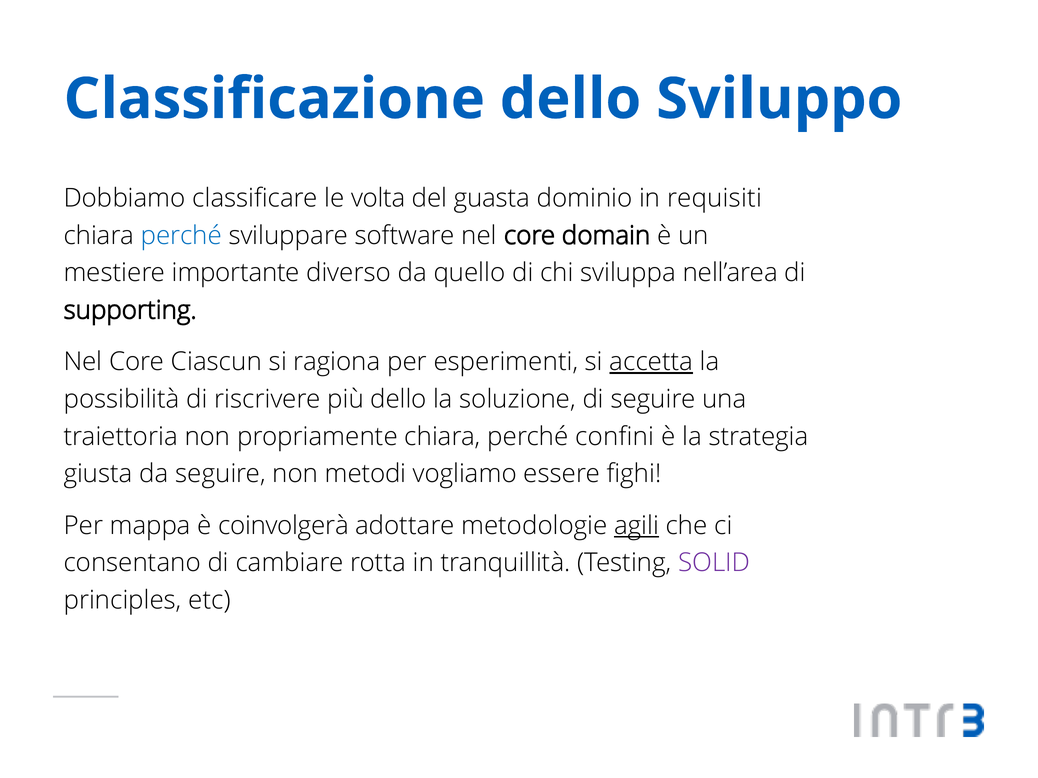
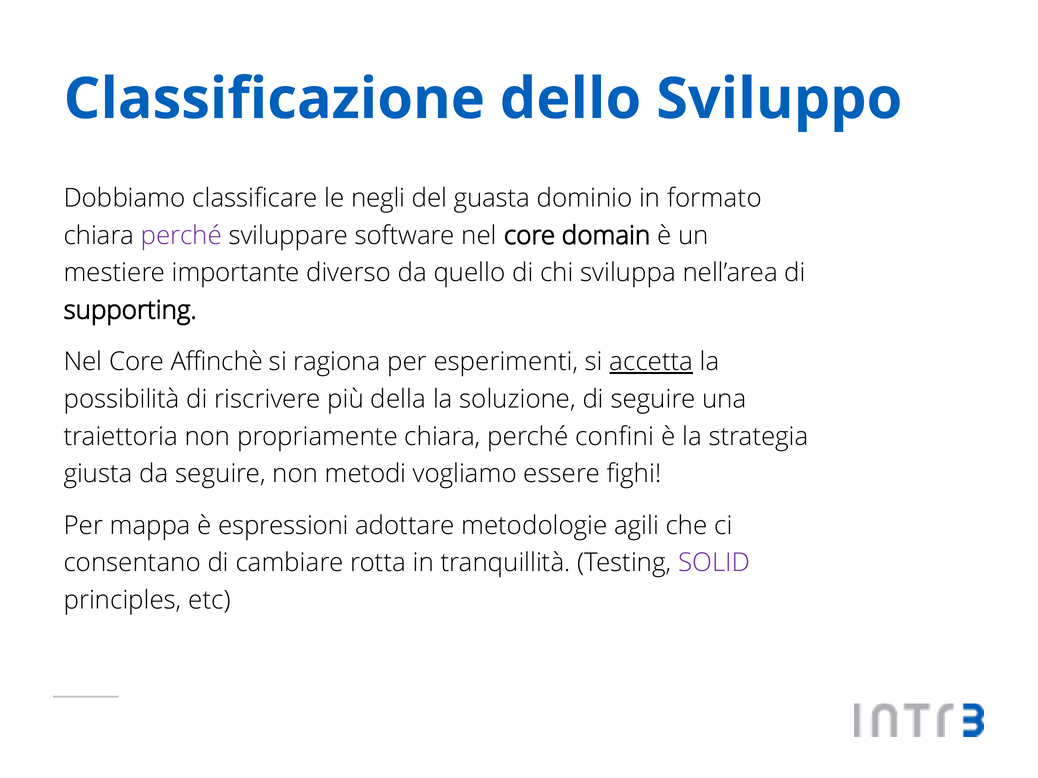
volta: volta -> negli (378, 198)
requisiti: requisiti -> formato (715, 198)
perché colour: blue -> purple (181, 236)
Ciascun: Ciascun -> Affinchè (217, 362)
più dello: dello -> della (398, 399)
coinvolgerà: coinvolgerà -> espressioni (283, 526)
agili underline: present -> none (637, 526)
